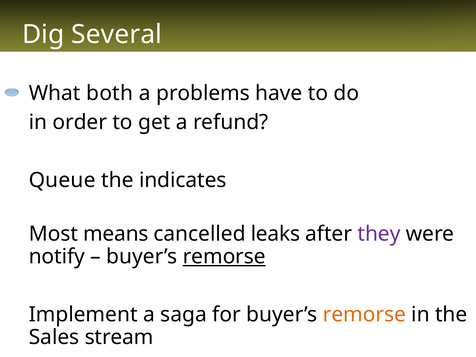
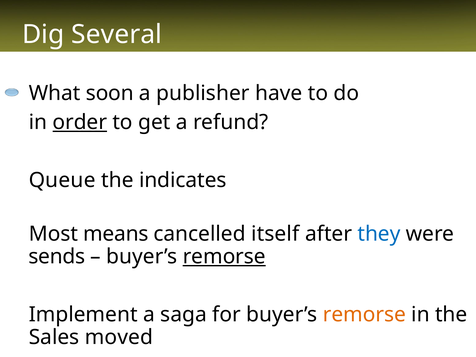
both: both -> soon (110, 93)
problems: problems -> publisher (203, 93)
order underline: none -> present (80, 122)
leaks: leaks -> itself (275, 234)
they colour: purple -> blue (379, 234)
notify: notify -> sends (57, 257)
stream: stream -> moved (119, 337)
